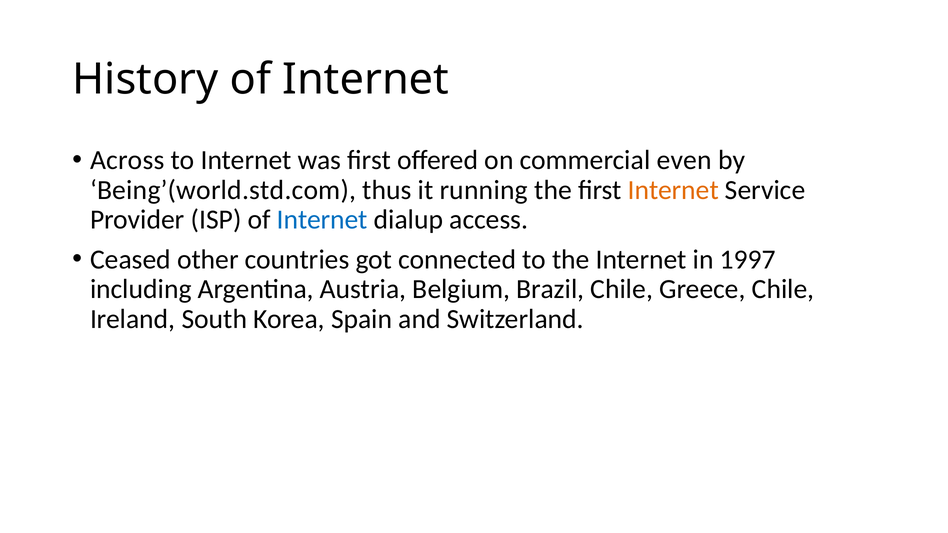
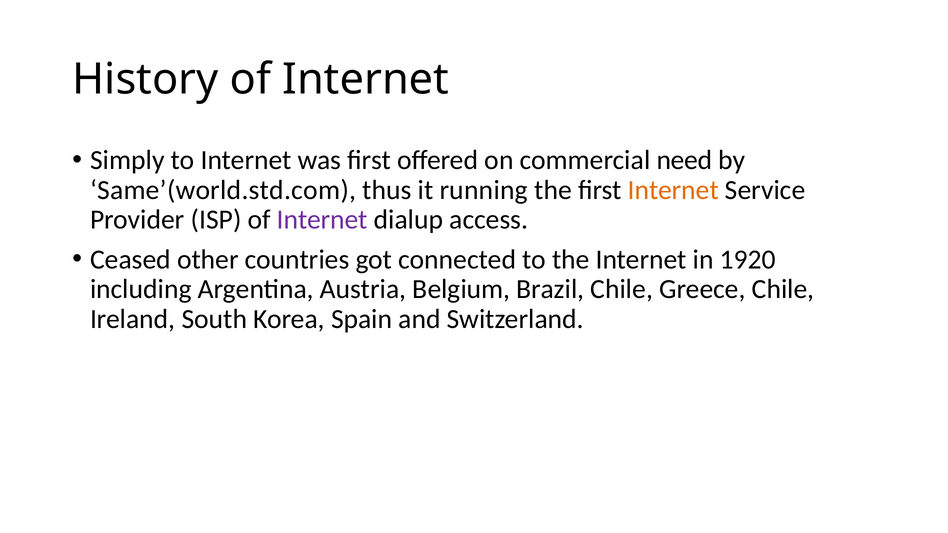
Across: Across -> Simply (127, 160)
even: even -> need (685, 160)
Being’(world.std.com: Being’(world.std.com -> Same’(world.std.com (223, 190)
Internet colour: blue -> purple (322, 220)
1997: 1997 -> 1920 (748, 260)
